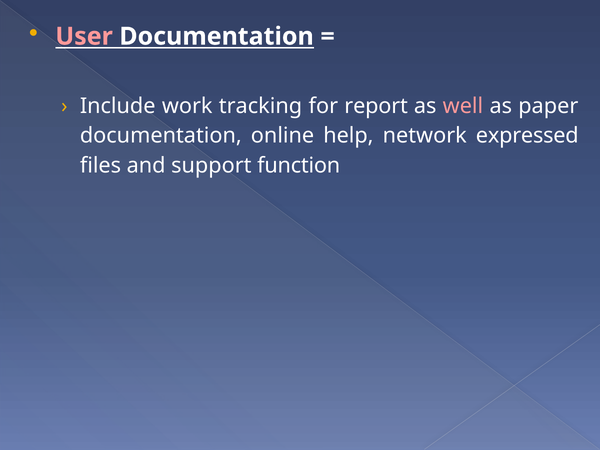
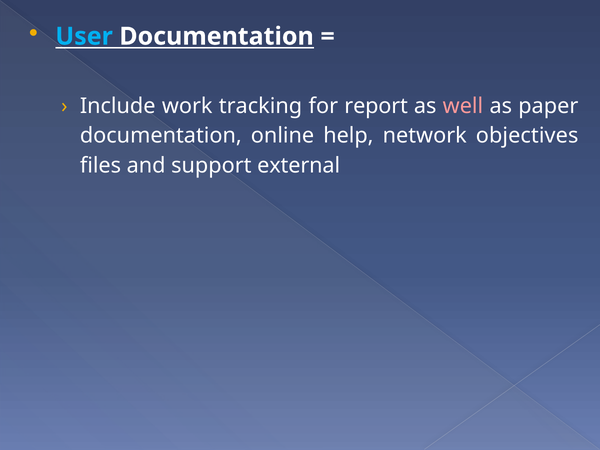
User colour: pink -> light blue (84, 36)
expressed: expressed -> objectives (527, 136)
function: function -> external (299, 165)
